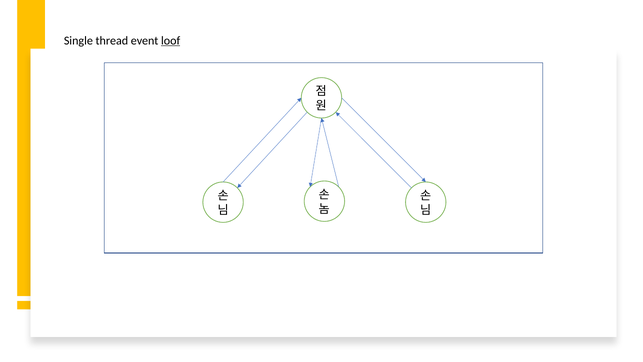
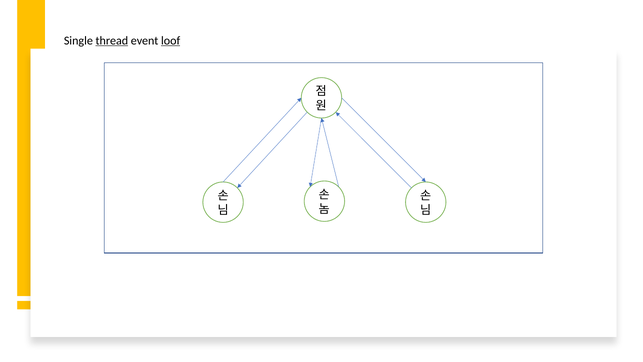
thread underline: none -> present (112, 41)
